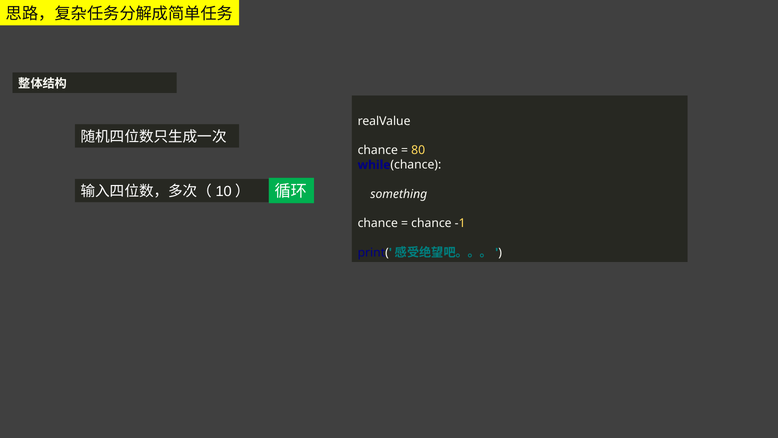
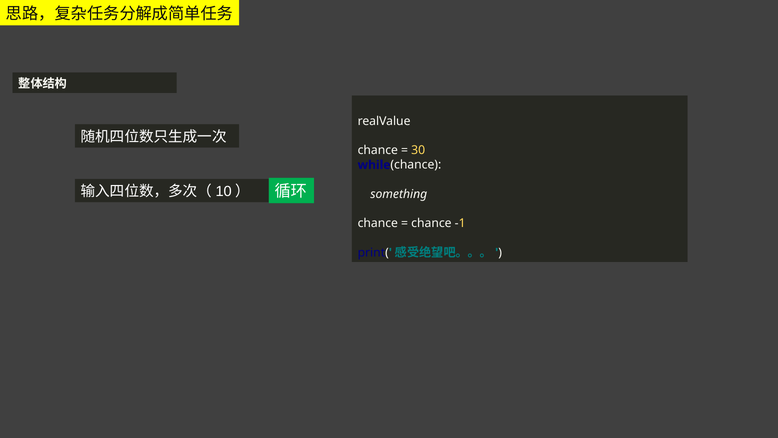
80: 80 -> 30 (418, 150)
